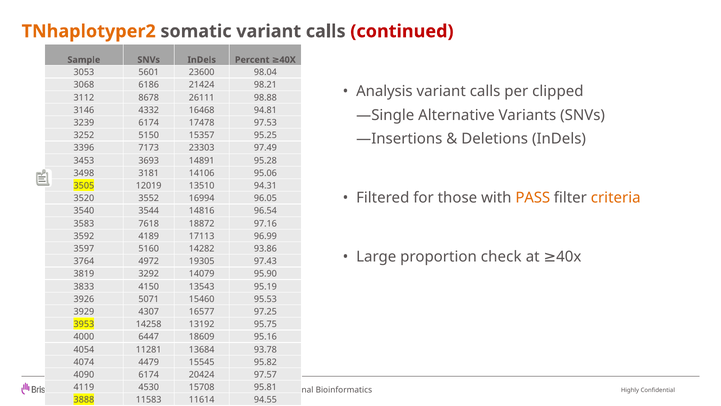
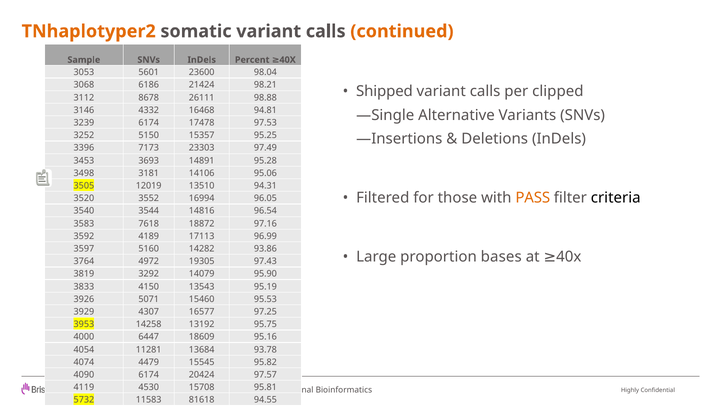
continued colour: red -> orange (402, 31)
Analysis: Analysis -> Shipped (384, 91)
criteria colour: orange -> black (616, 198)
check: check -> bases (501, 257)
3888: 3888 -> 5732 (84, 399)
11614: 11614 -> 81618 (202, 399)
